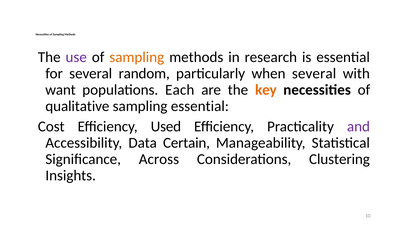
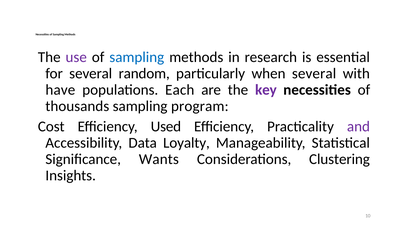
sampling colour: orange -> blue (137, 57)
want: want -> have (60, 90)
key colour: orange -> purple (266, 90)
qualitative: qualitative -> thousands (77, 106)
sampling essential: essential -> program (200, 106)
Certain: Certain -> Loyalty (186, 143)
Across: Across -> Wants (159, 159)
